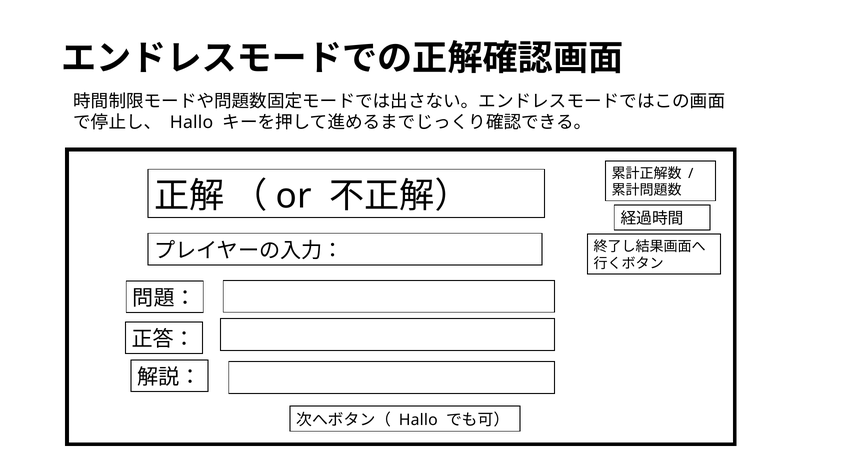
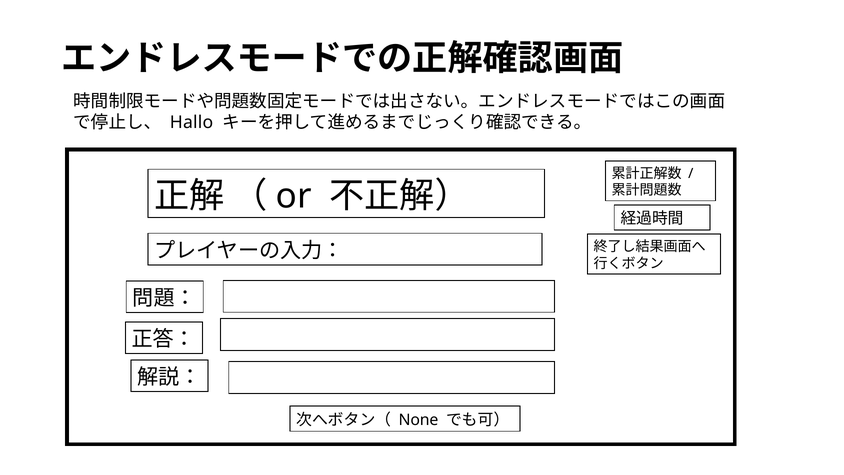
Hallo: Hallo -> None (418, 420)
